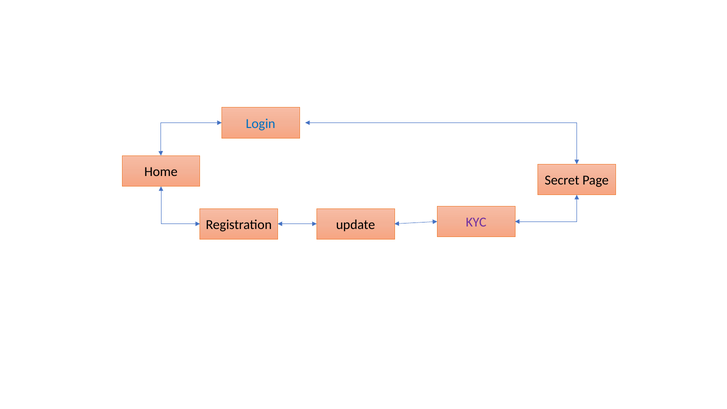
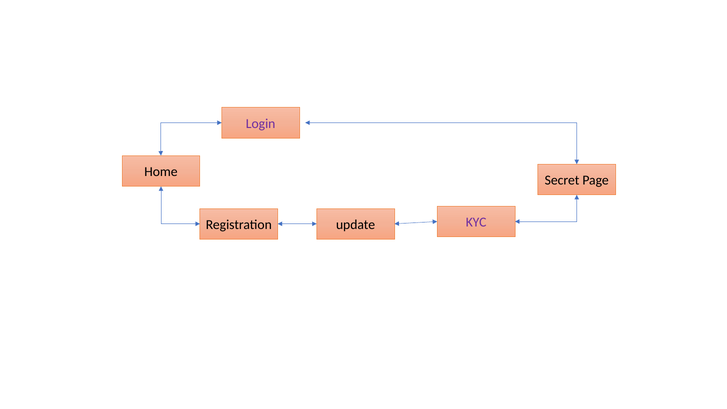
Login colour: blue -> purple (261, 124)
